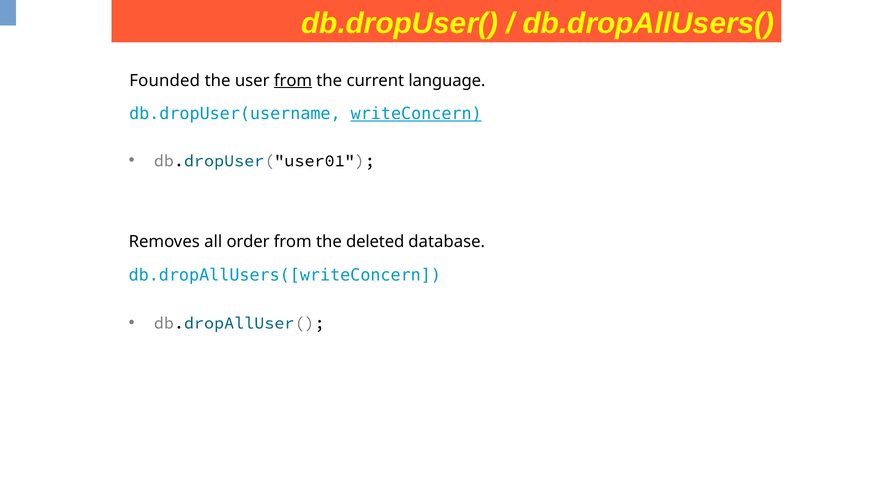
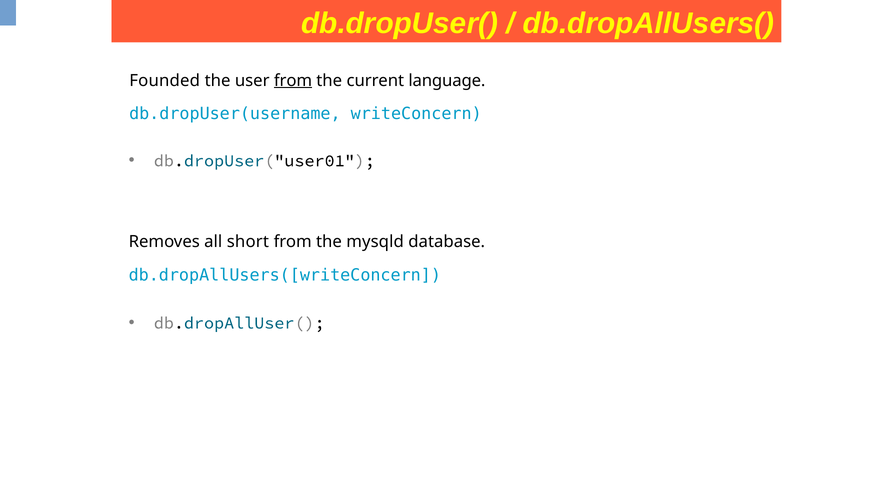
writeConcern underline: present -> none (416, 114)
order: order -> short (248, 242)
deleted: deleted -> mysqld (375, 242)
